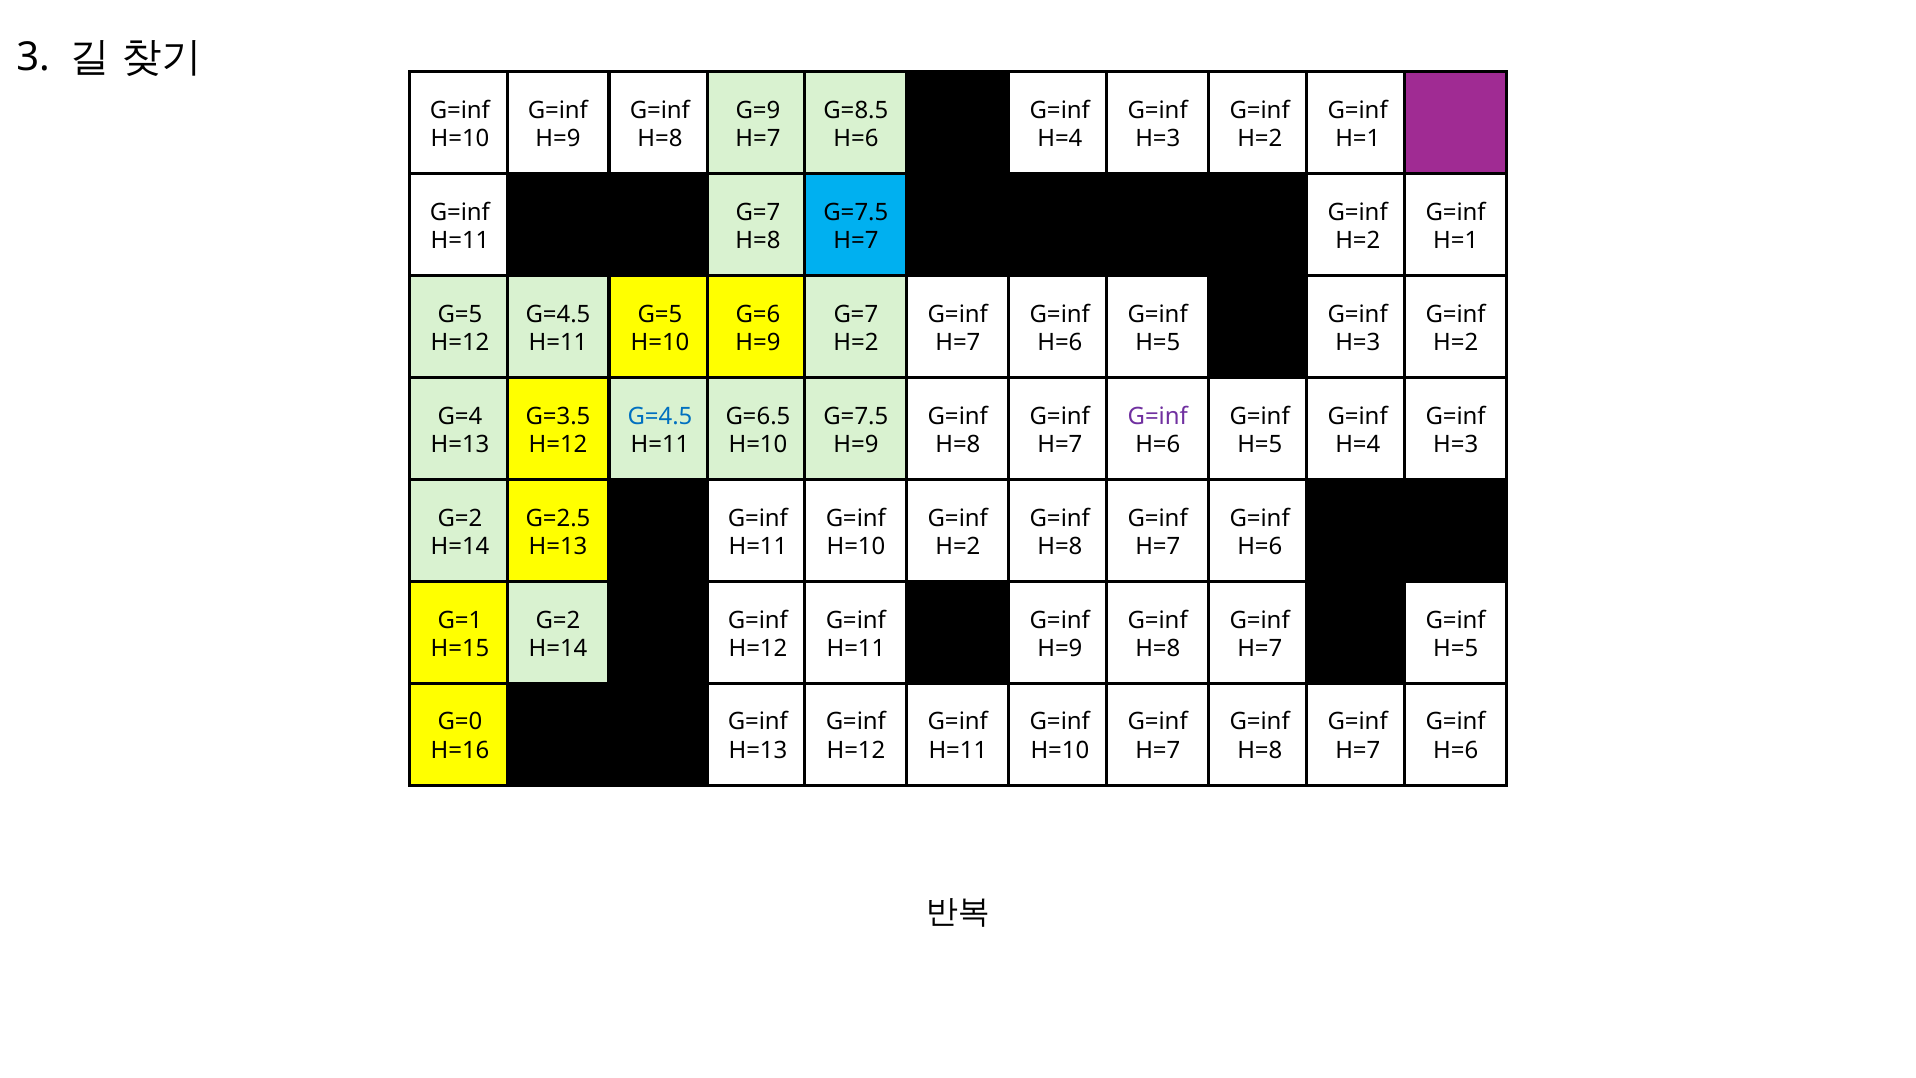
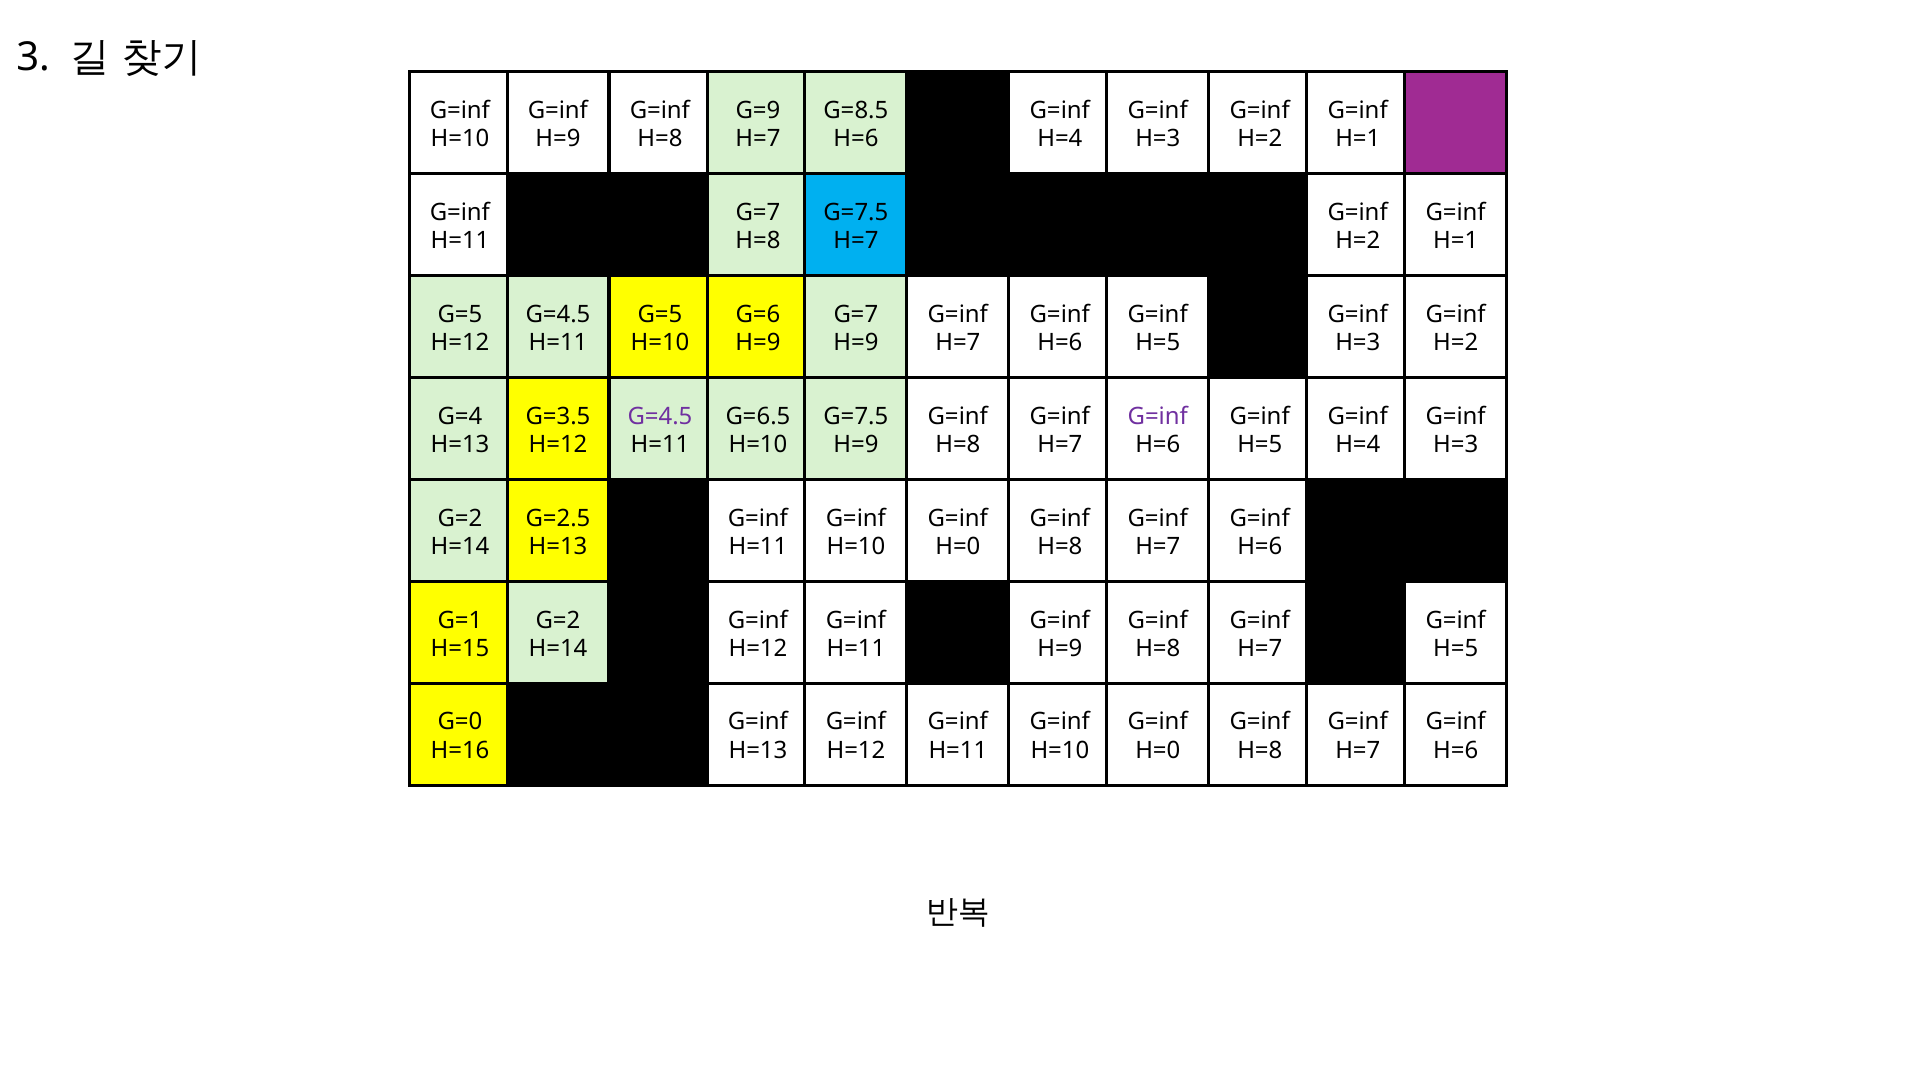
H=2: H=2 -> H=9 (856, 343)
G=4.5 colour: blue -> purple (660, 416)
H=2: H=2 -> H=0 (958, 547)
H=7: H=7 -> H=0 (1158, 751)
